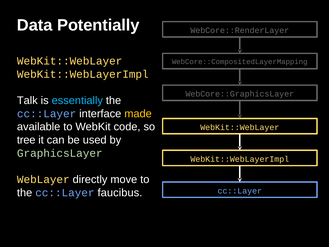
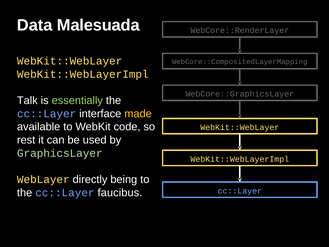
Potentially: Potentially -> Malesuada (98, 25)
essentially colour: light blue -> light green (77, 100)
tree: tree -> rest (26, 140)
move: move -> being (124, 179)
